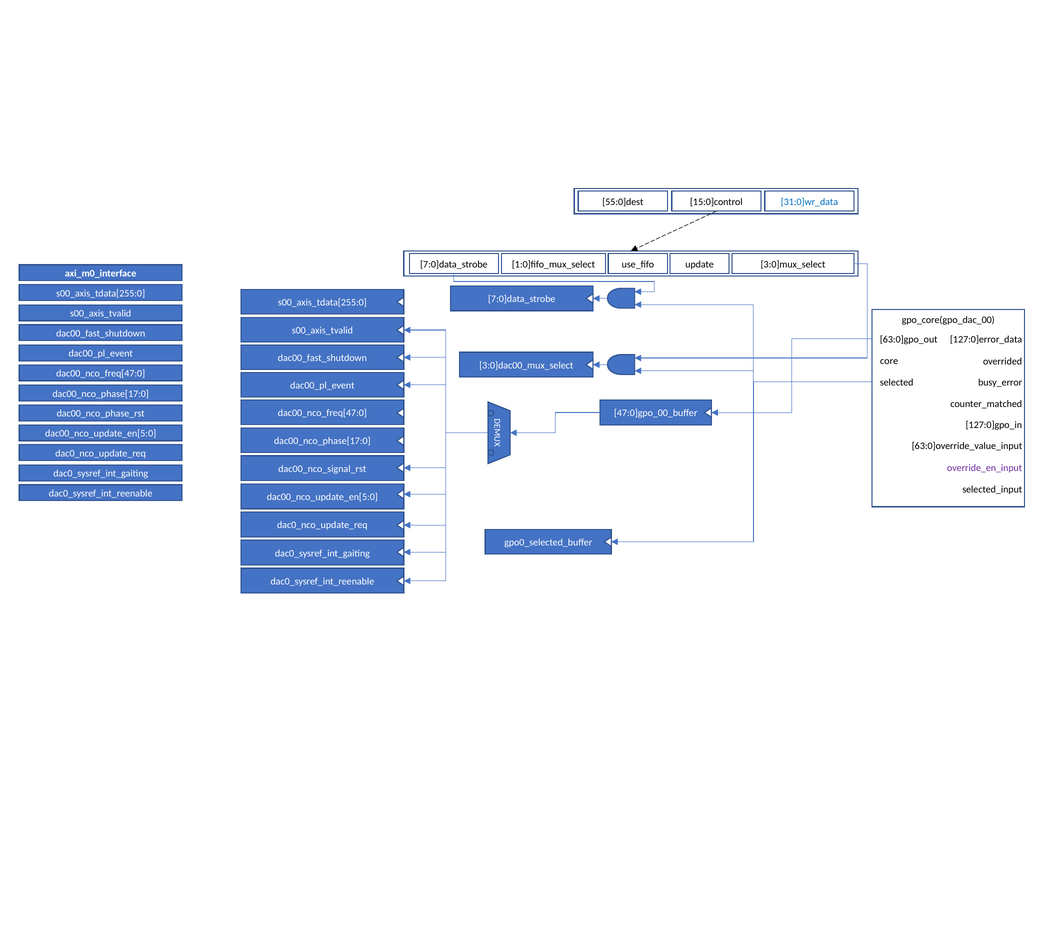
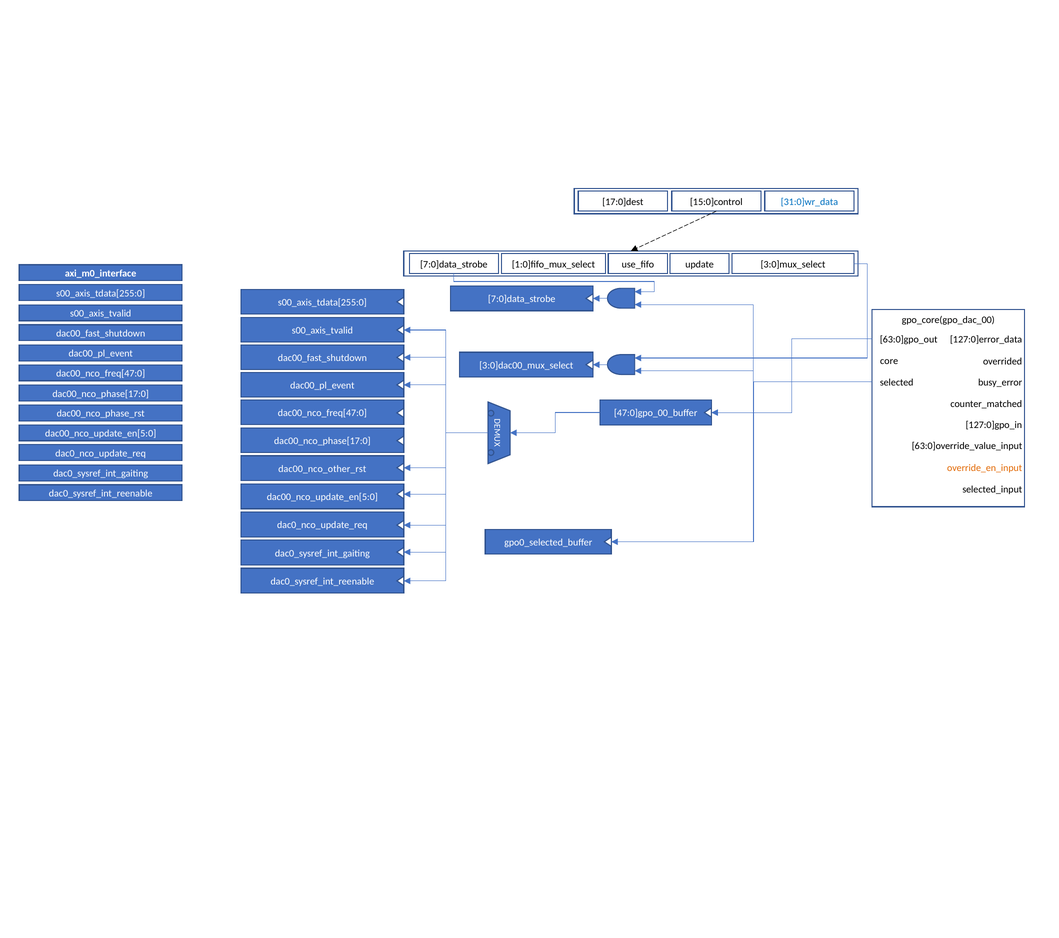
55:0]dest: 55:0]dest -> 17:0]dest (623, 202)
override_en_input colour: purple -> orange (985, 468)
dac00_nco_signal_rst: dac00_nco_signal_rst -> dac00_nco_other_rst (322, 469)
